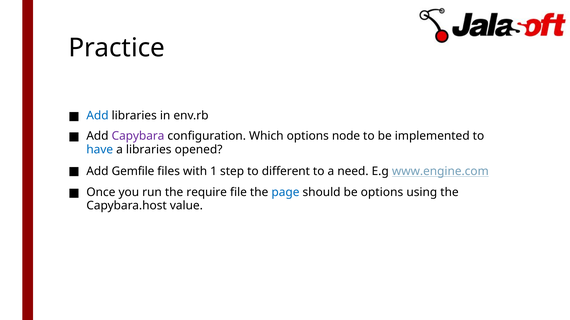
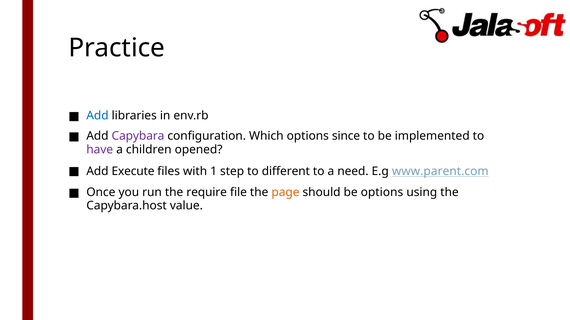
node: node -> since (346, 136)
have colour: blue -> purple (100, 150)
a libraries: libraries -> children (149, 150)
Gemfile: Gemfile -> Execute (133, 171)
www.engine.com: www.engine.com -> www.parent.com (440, 171)
page colour: blue -> orange (285, 193)
